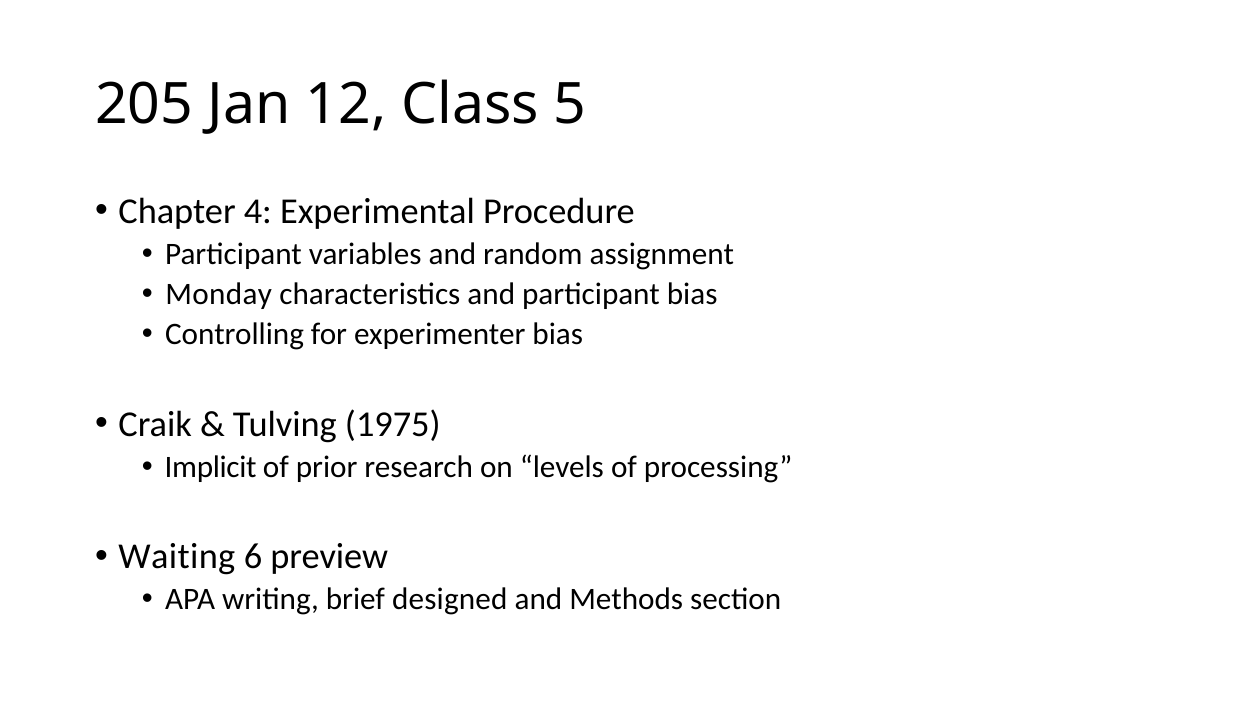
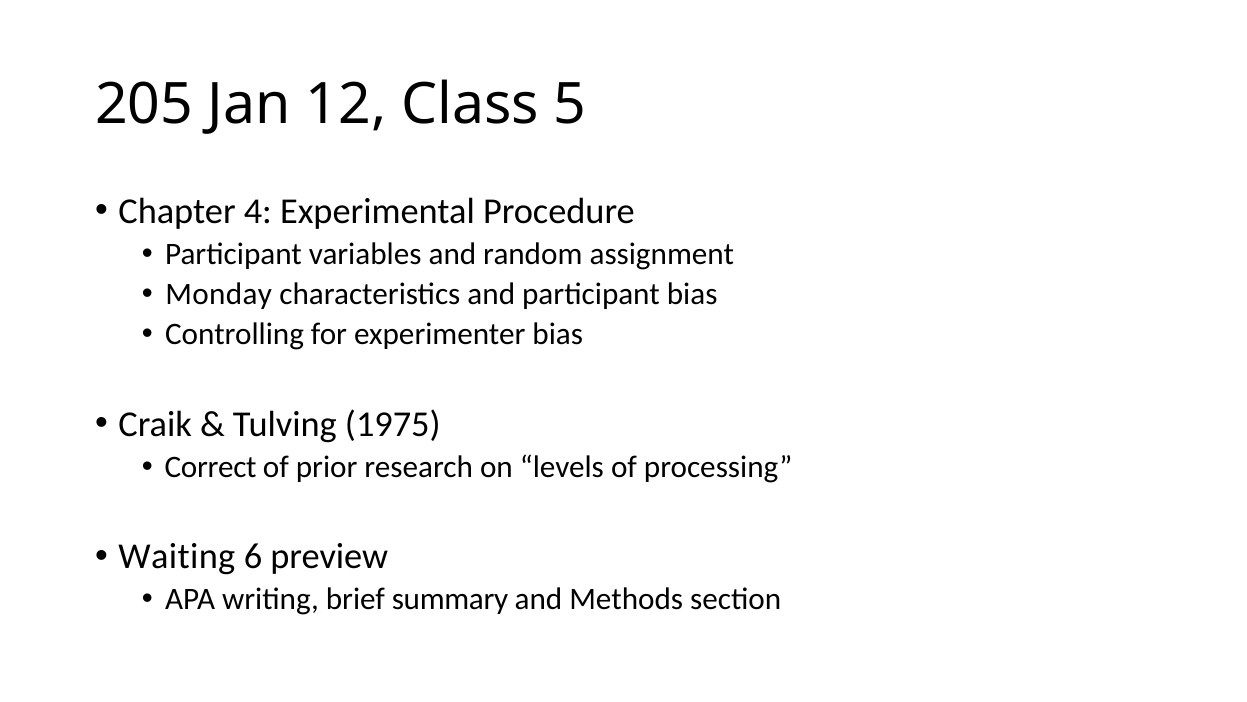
Implicit: Implicit -> Correct (211, 467)
designed: designed -> summary (450, 599)
